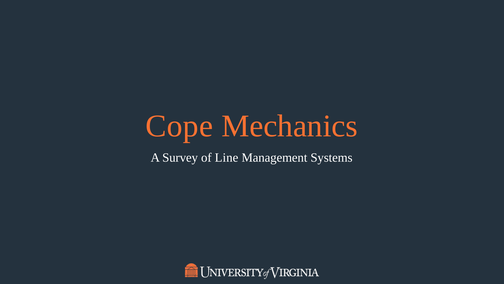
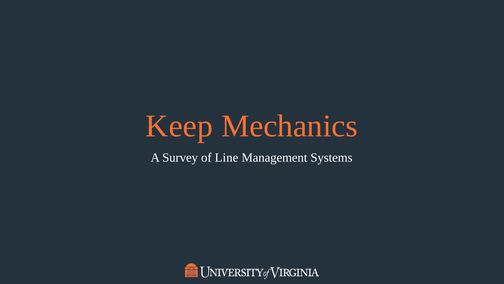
Cope: Cope -> Keep (179, 126)
